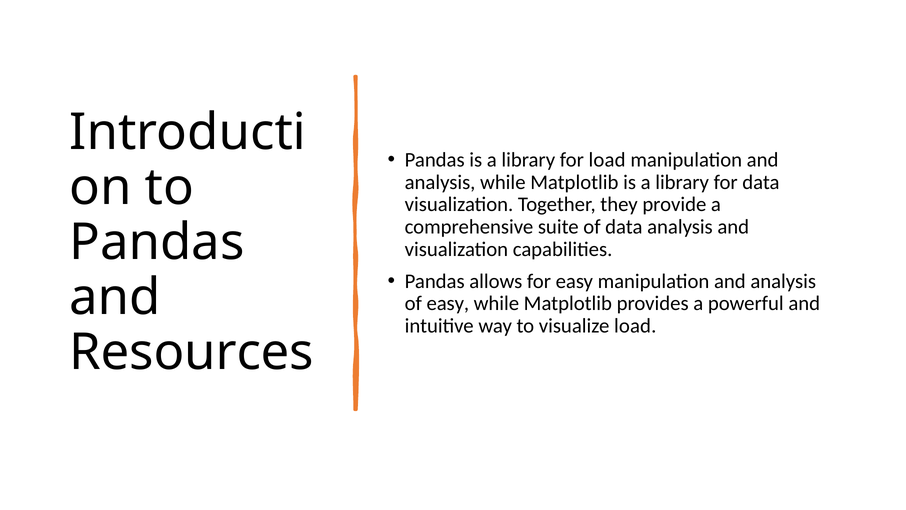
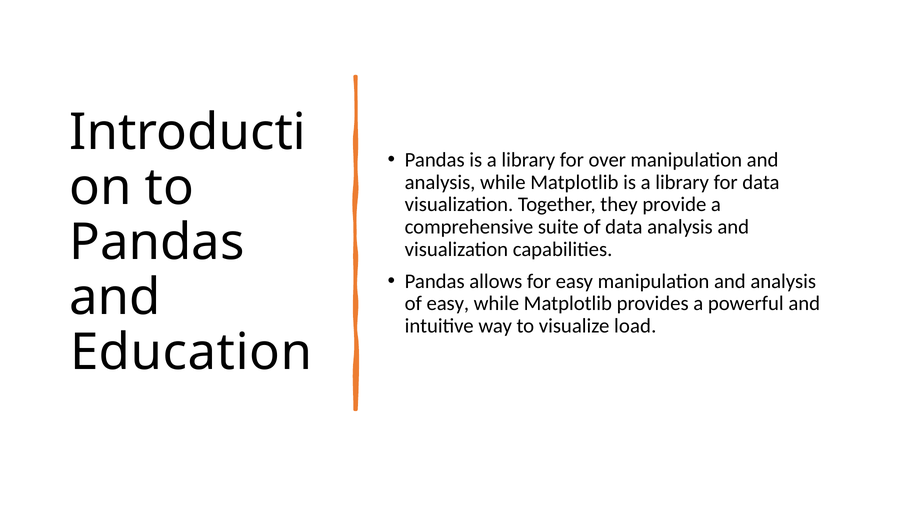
for load: load -> over (607, 160)
Resources: Resources -> Education (191, 352)
